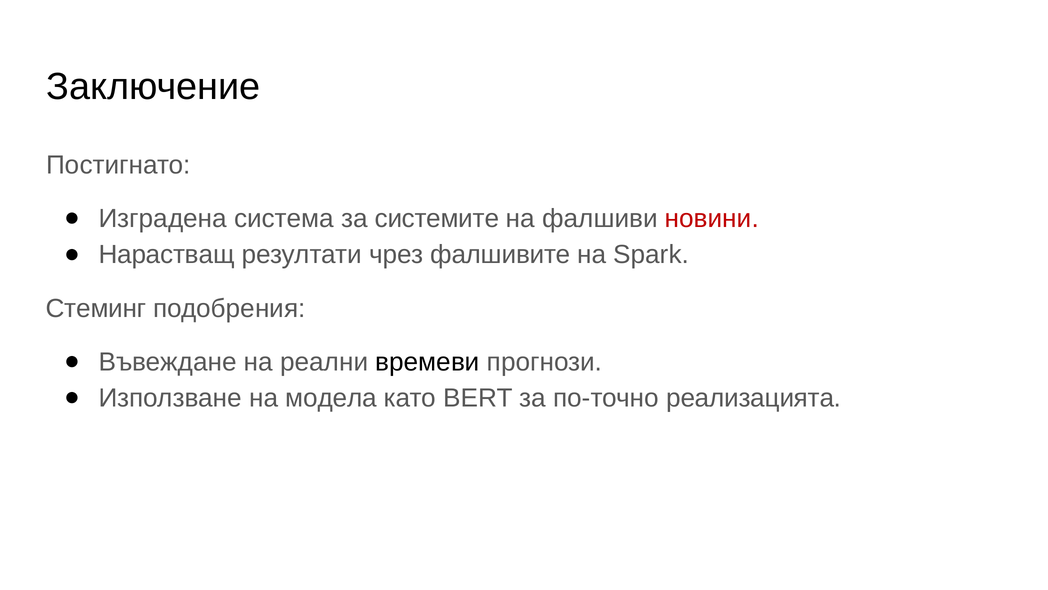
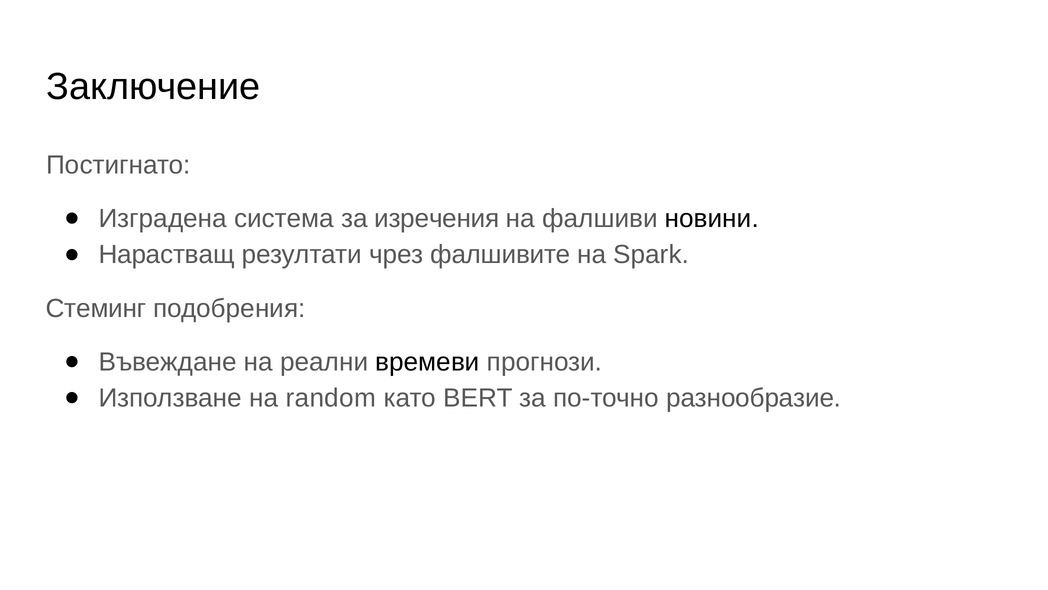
системите: системите -> изречения (437, 218)
новини colour: red -> black (712, 218)
модела: модела -> random (331, 398)
реализацията: реализацията -> разнообразие (754, 398)
